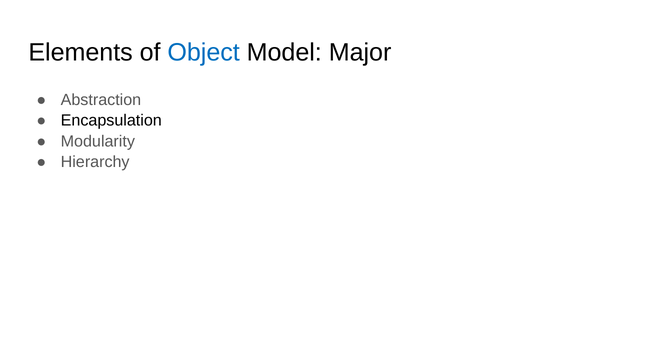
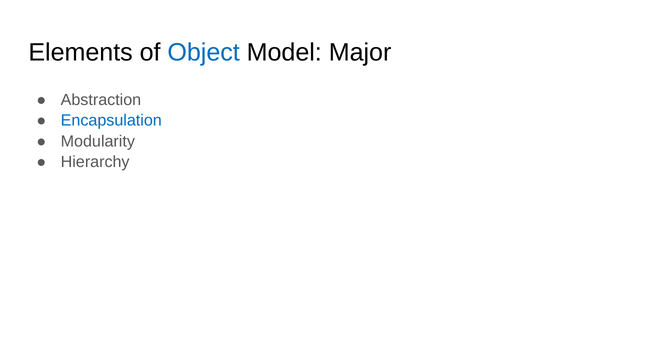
Encapsulation colour: black -> blue (111, 120)
